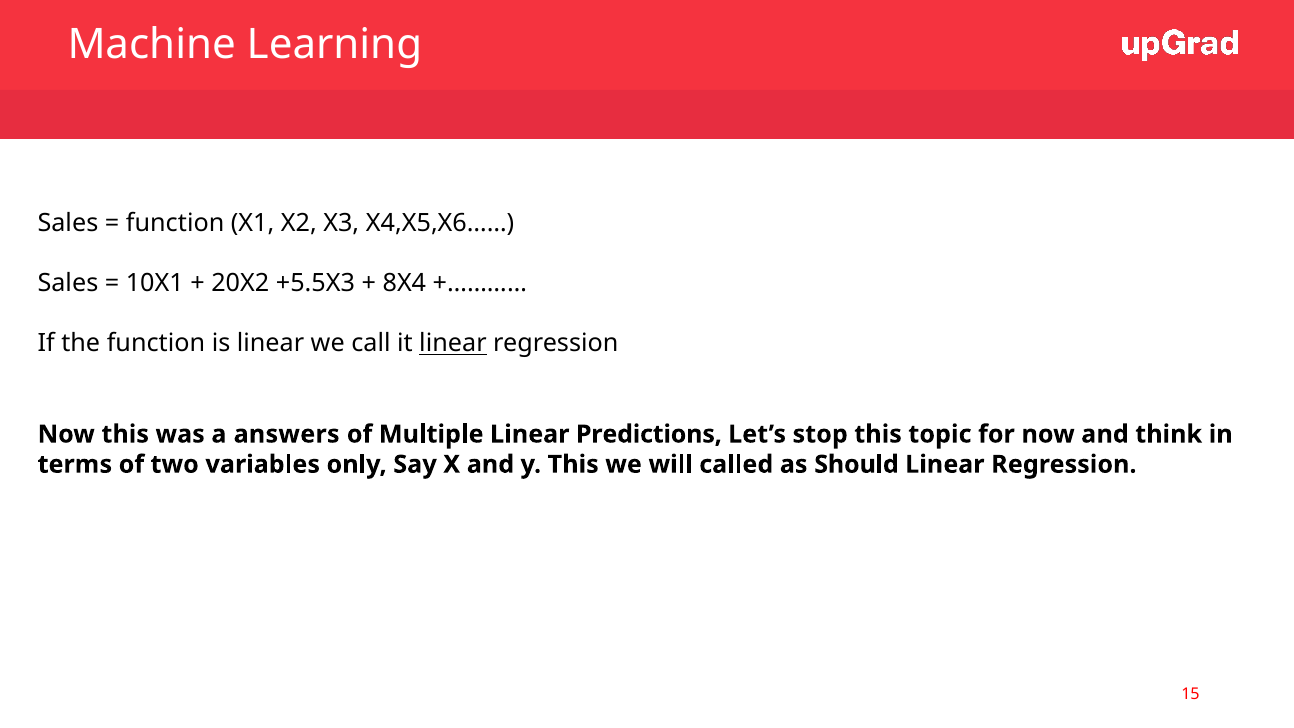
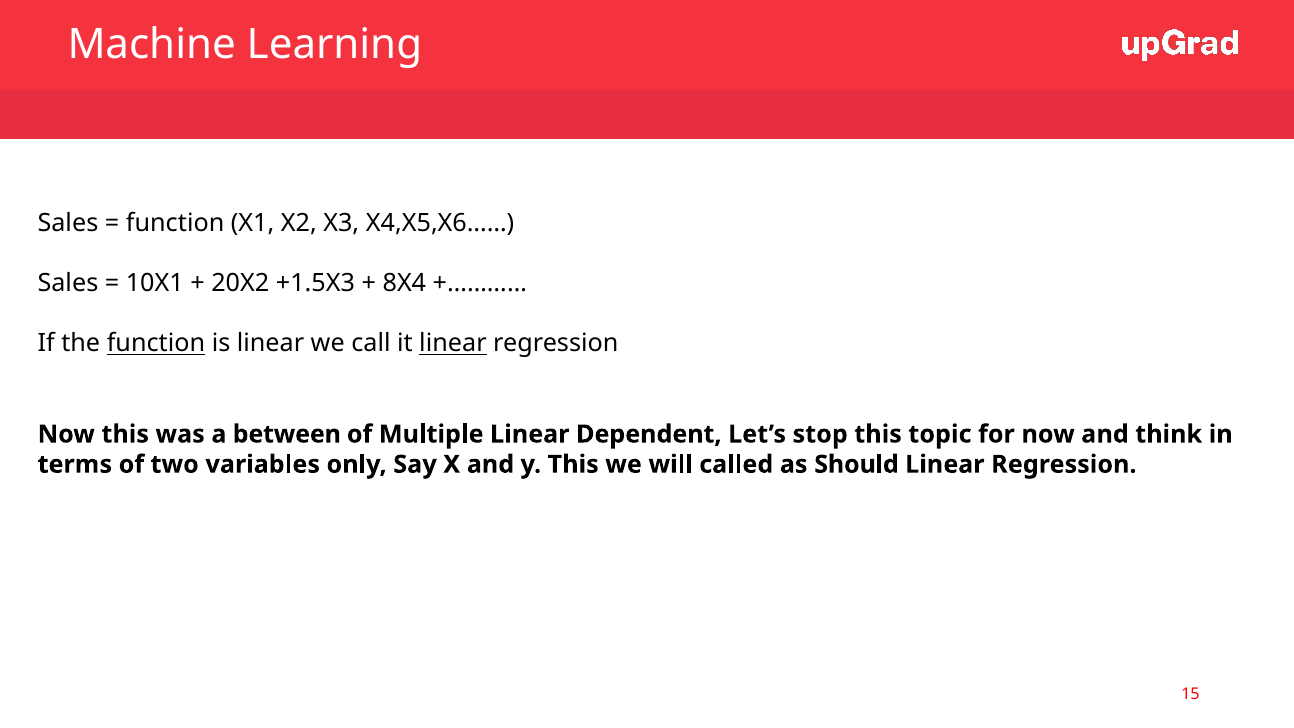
+5.5X3: +5.5X3 -> +1.5X3 (315, 283)
function underline: none -> present (156, 344)
answers: answers -> between (287, 434)
Predictions: Predictions -> Dependent (649, 434)
